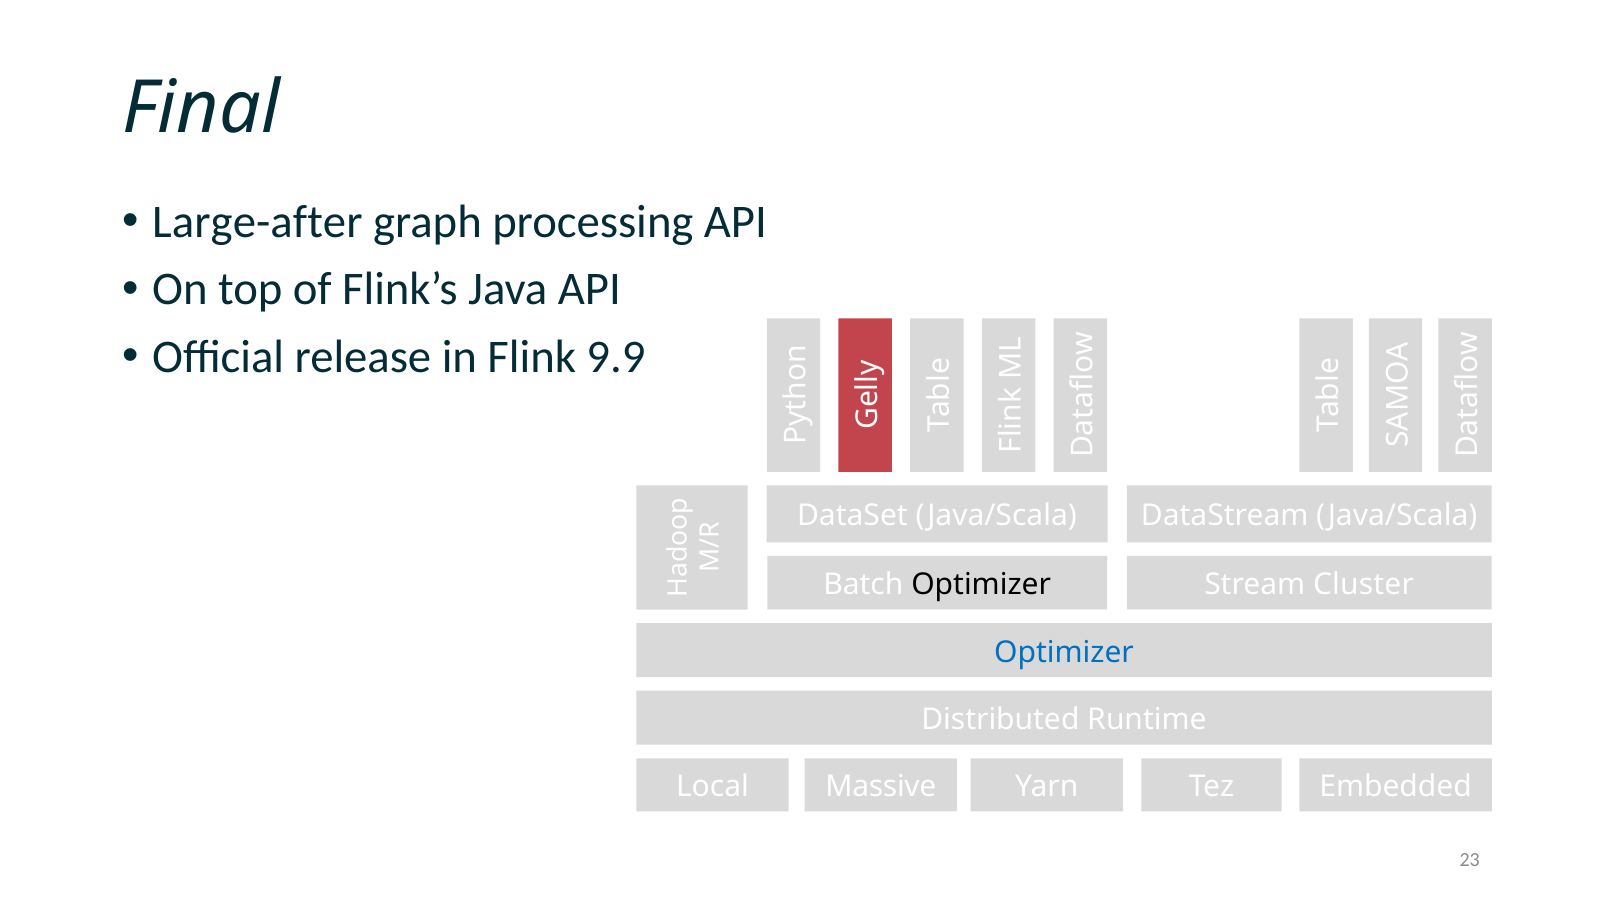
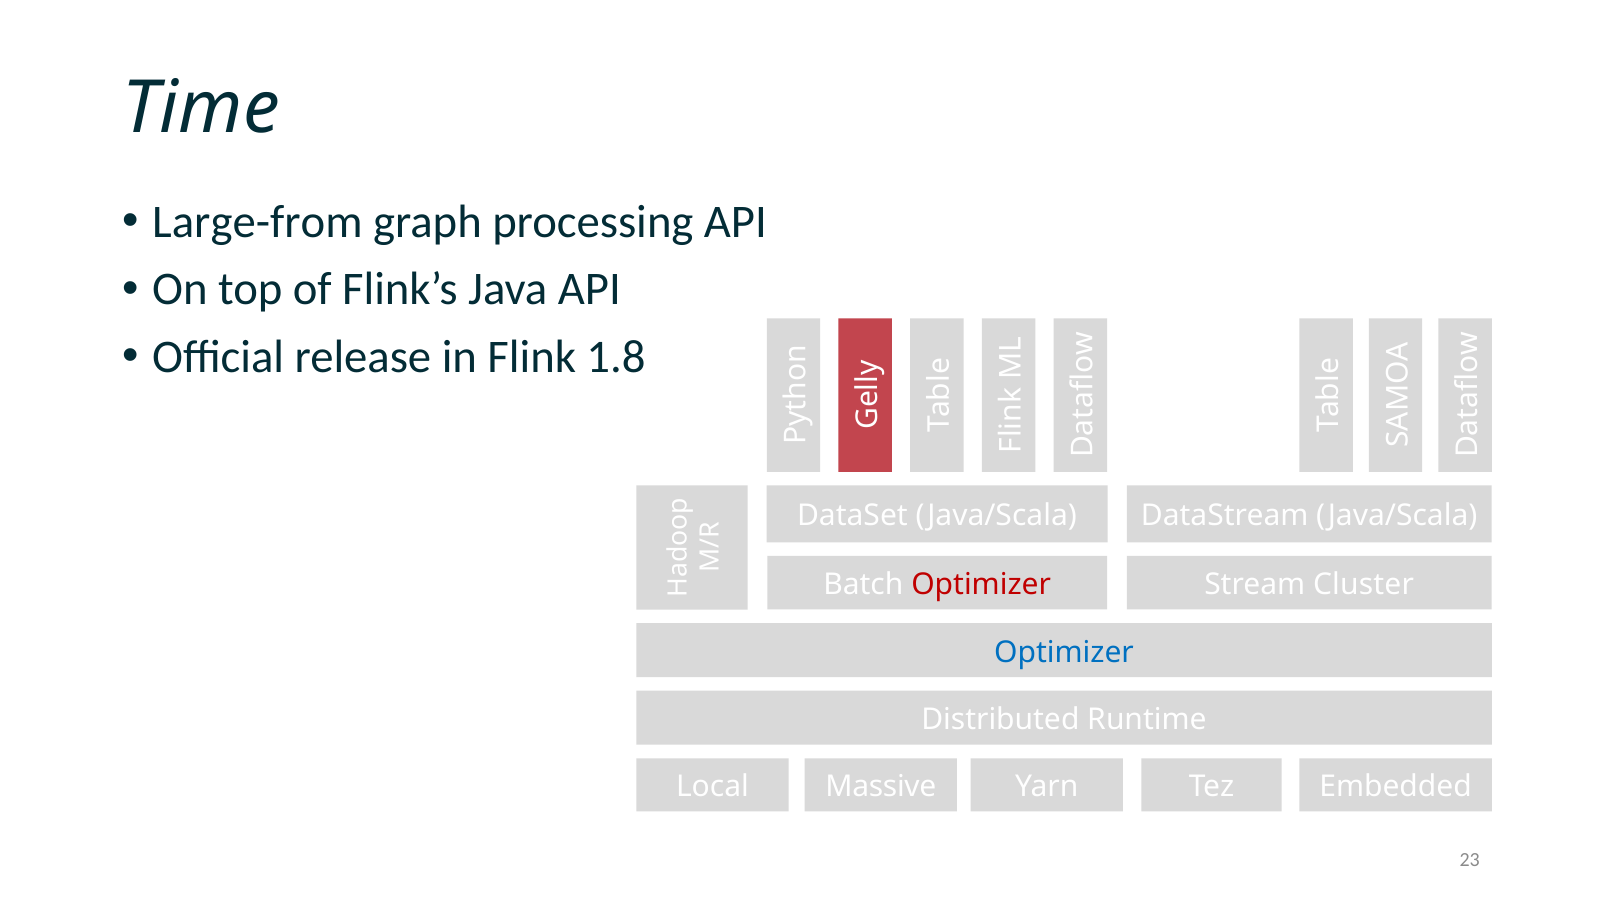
Final: Final -> Time (201, 108)
Large-after: Large-after -> Large-from (257, 222)
9.9: 9.9 -> 1.8 (616, 357)
Optimizer colour: black -> red (981, 585)
